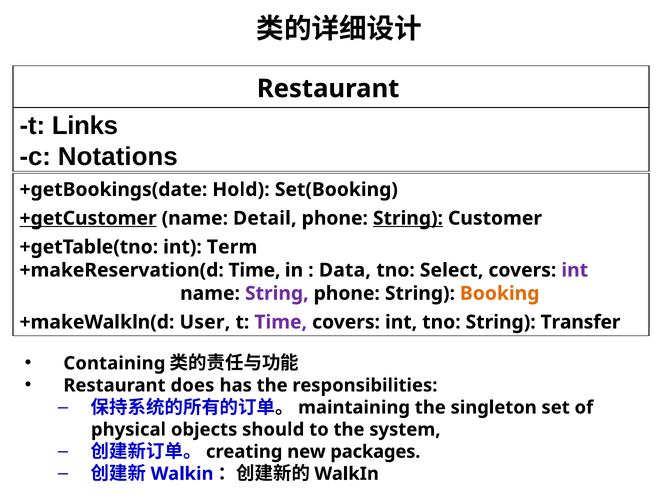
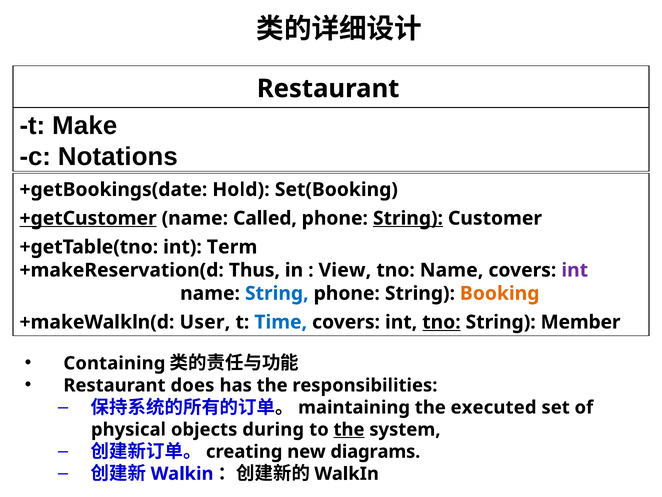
Links: Links -> Make (85, 126)
Detail: Detail -> Called (265, 218)
+makeReservation(d Time: Time -> Thus (254, 270)
Data: Data -> View (345, 270)
tno Select: Select -> Name (452, 270)
String colour: purple -> blue (277, 293)
Time colour: purple -> blue (281, 322)
tno underline: none -> present (441, 322)
Transfer: Transfer -> Member (581, 322)
singleton: singleton -> executed (494, 407)
should: should -> during (273, 429)
the underline: none -> present (349, 429)
packages: packages -> diagrams (375, 451)
